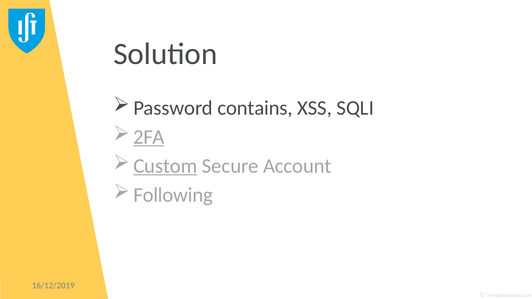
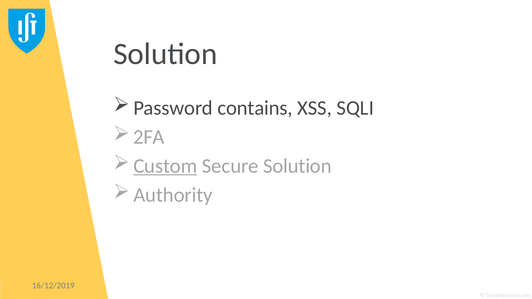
2FA underline: present -> none (149, 137)
Secure Account: Account -> Solution (297, 166)
Following: Following -> Authority (173, 195)
